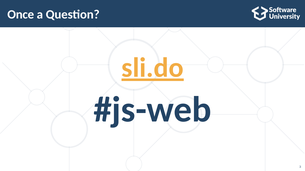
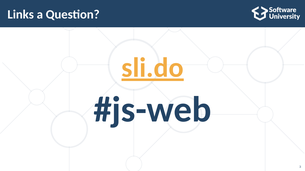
Once: Once -> Links (21, 14)
